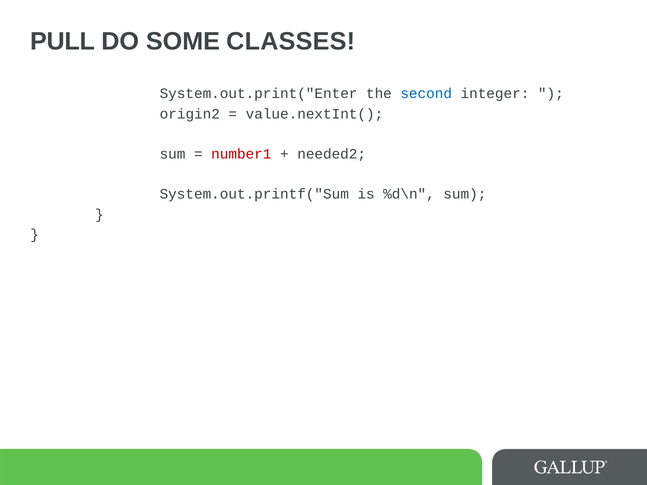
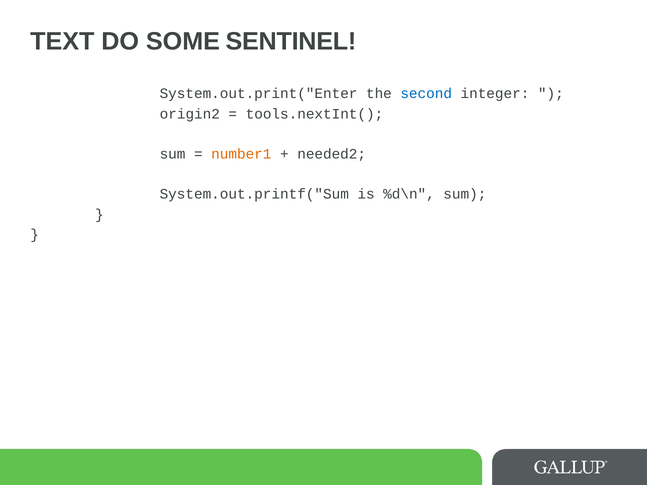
PULL: PULL -> TEXT (62, 42)
CLASSES: CLASSES -> SENTINEL (291, 42)
value.nextInt(: value.nextInt( -> tools.nextInt( (314, 114)
number1 colour: red -> orange (241, 154)
